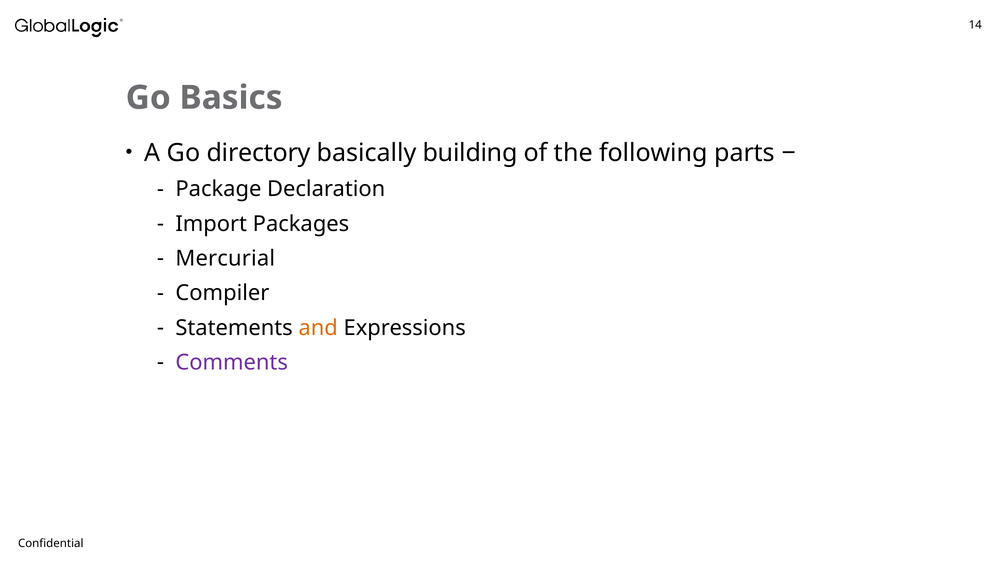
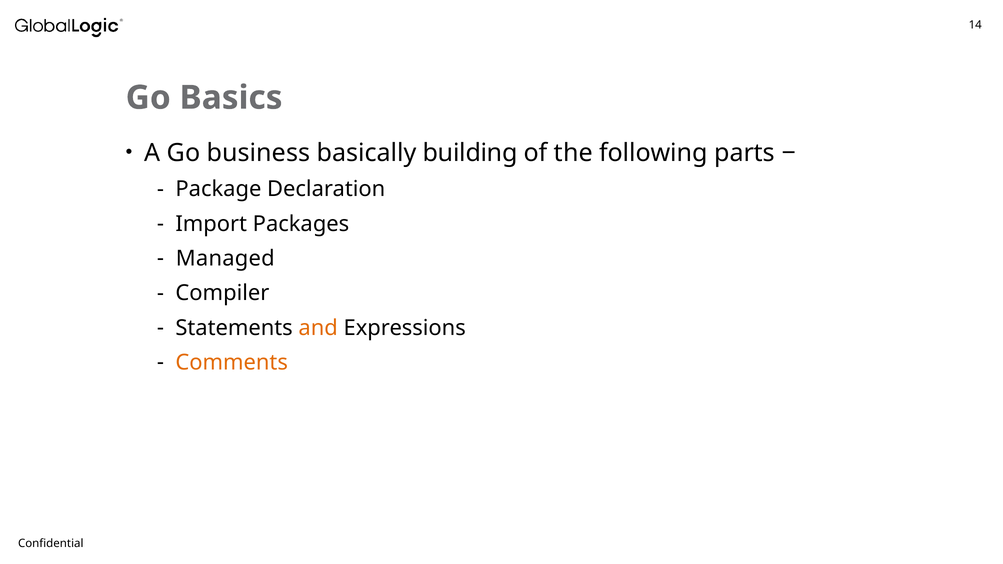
directory: directory -> business (258, 153)
Mercurial: Mercurial -> Managed (225, 259)
Comments colour: purple -> orange (232, 363)
